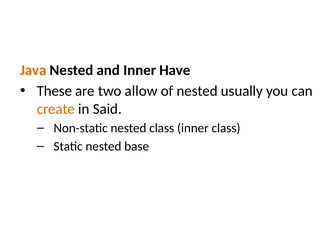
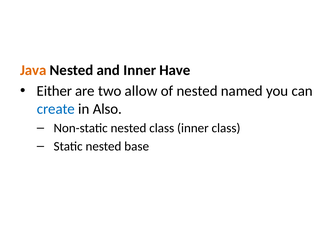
These: These -> Either (54, 91)
usually: usually -> named (242, 91)
create colour: orange -> blue (56, 109)
Said: Said -> Also (107, 109)
